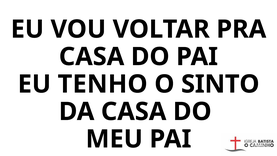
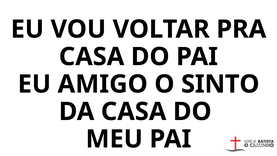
TENHO: TENHO -> AMIGO (103, 84)
